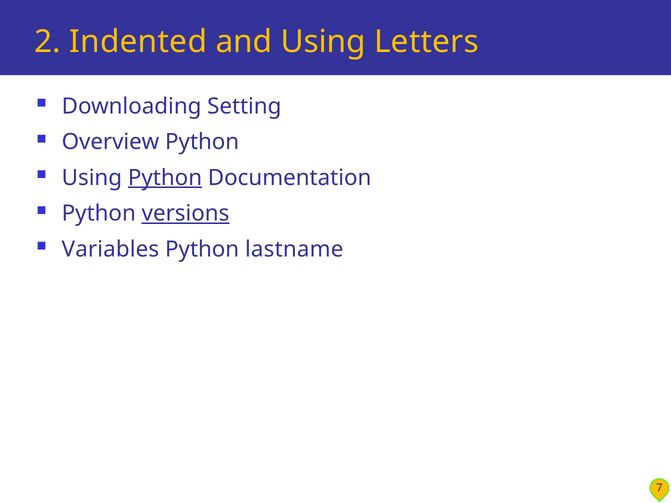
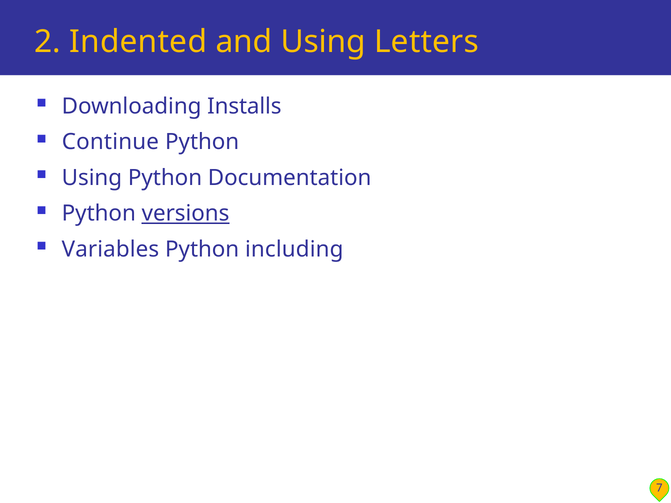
Setting: Setting -> Installs (244, 106)
Overview: Overview -> Continue (110, 142)
Python underline: present -> none (165, 178)
lastname: lastname -> including (294, 249)
